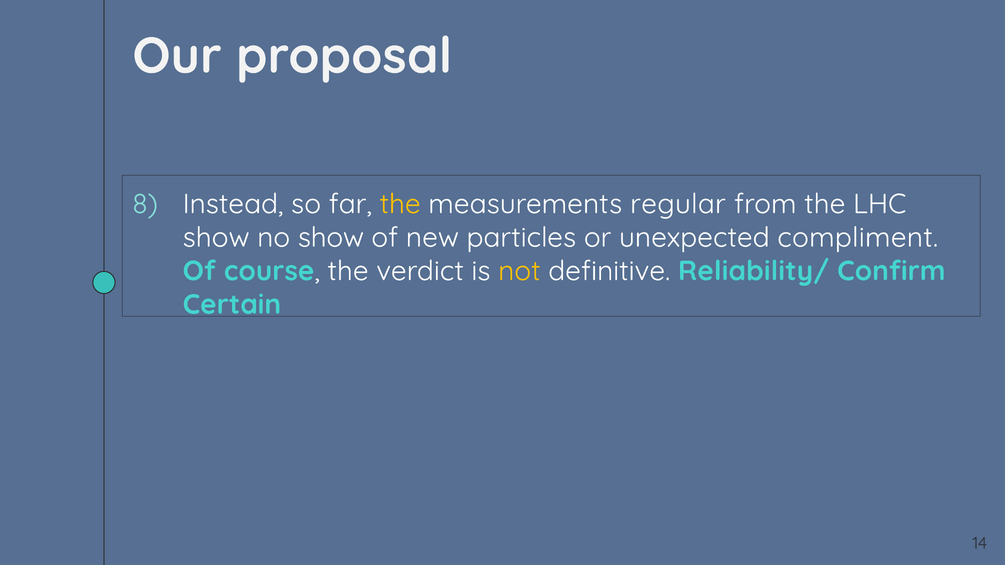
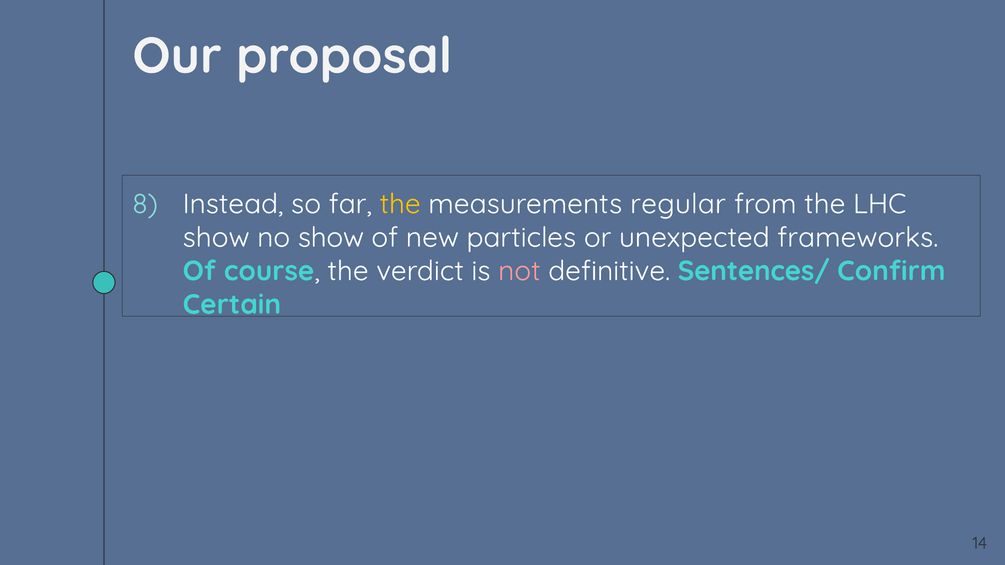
compliment: compliment -> frameworks (858, 238)
not colour: yellow -> pink (519, 271)
Reliability/: Reliability/ -> Sentences/ (754, 271)
